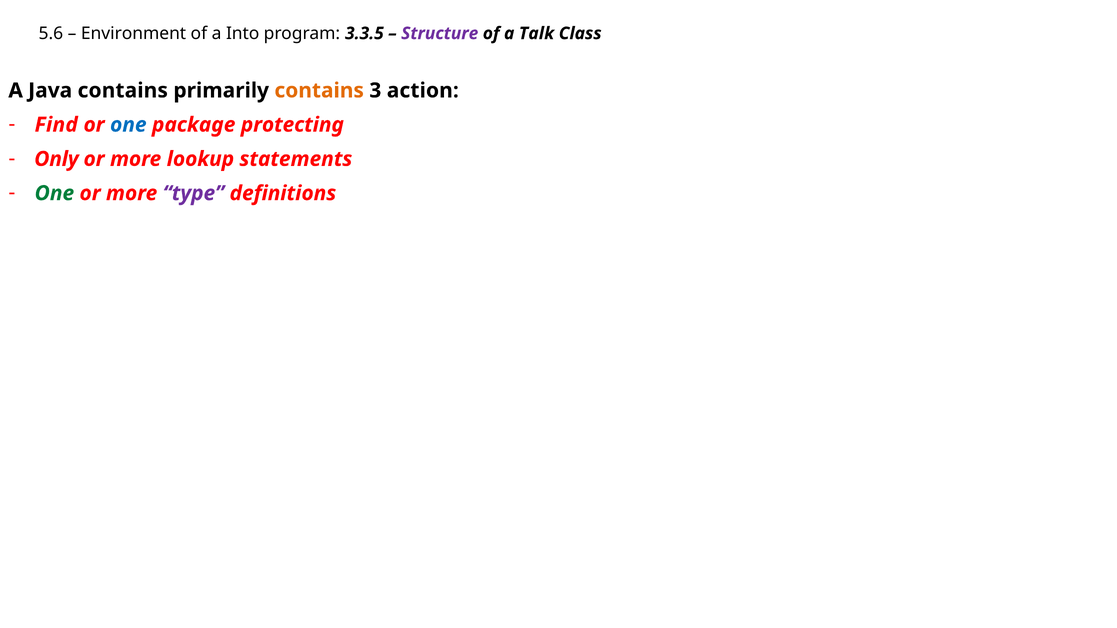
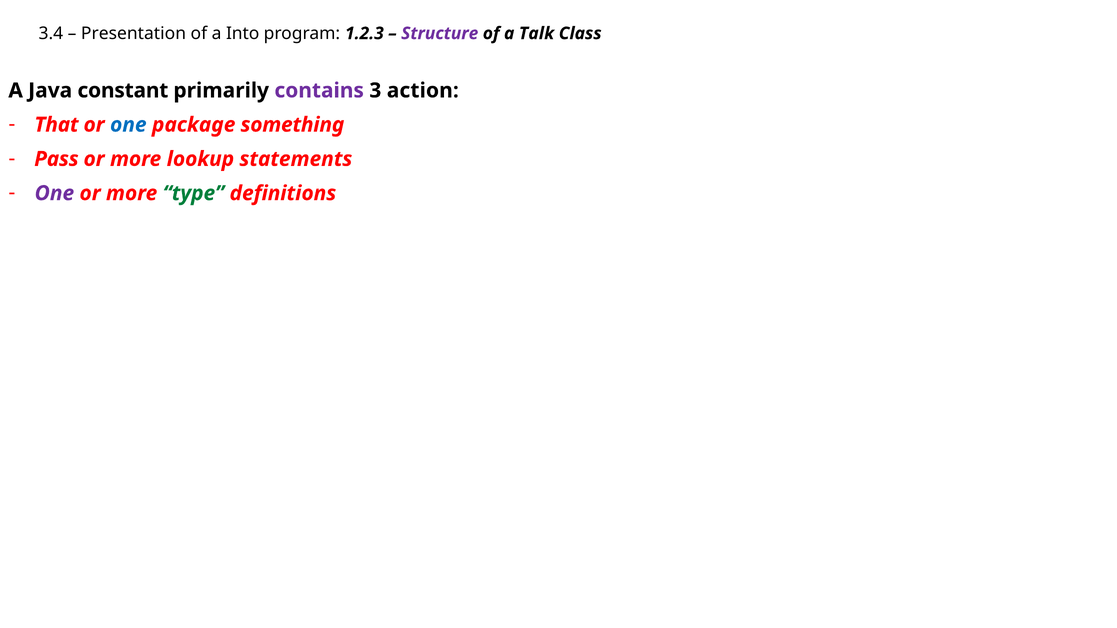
5.6: 5.6 -> 3.4 (51, 33)
Environment: Environment -> Presentation (134, 33)
3.3.5: 3.3.5 -> 1.2.3 (364, 33)
Java contains: contains -> constant (123, 91)
contains colour: orange -> purple (319, 91)
Find: Find -> That (56, 125)
protecting: protecting -> something (292, 125)
Only: Only -> Pass (56, 159)
One colour: green -> purple (54, 193)
type colour: purple -> green (193, 193)
